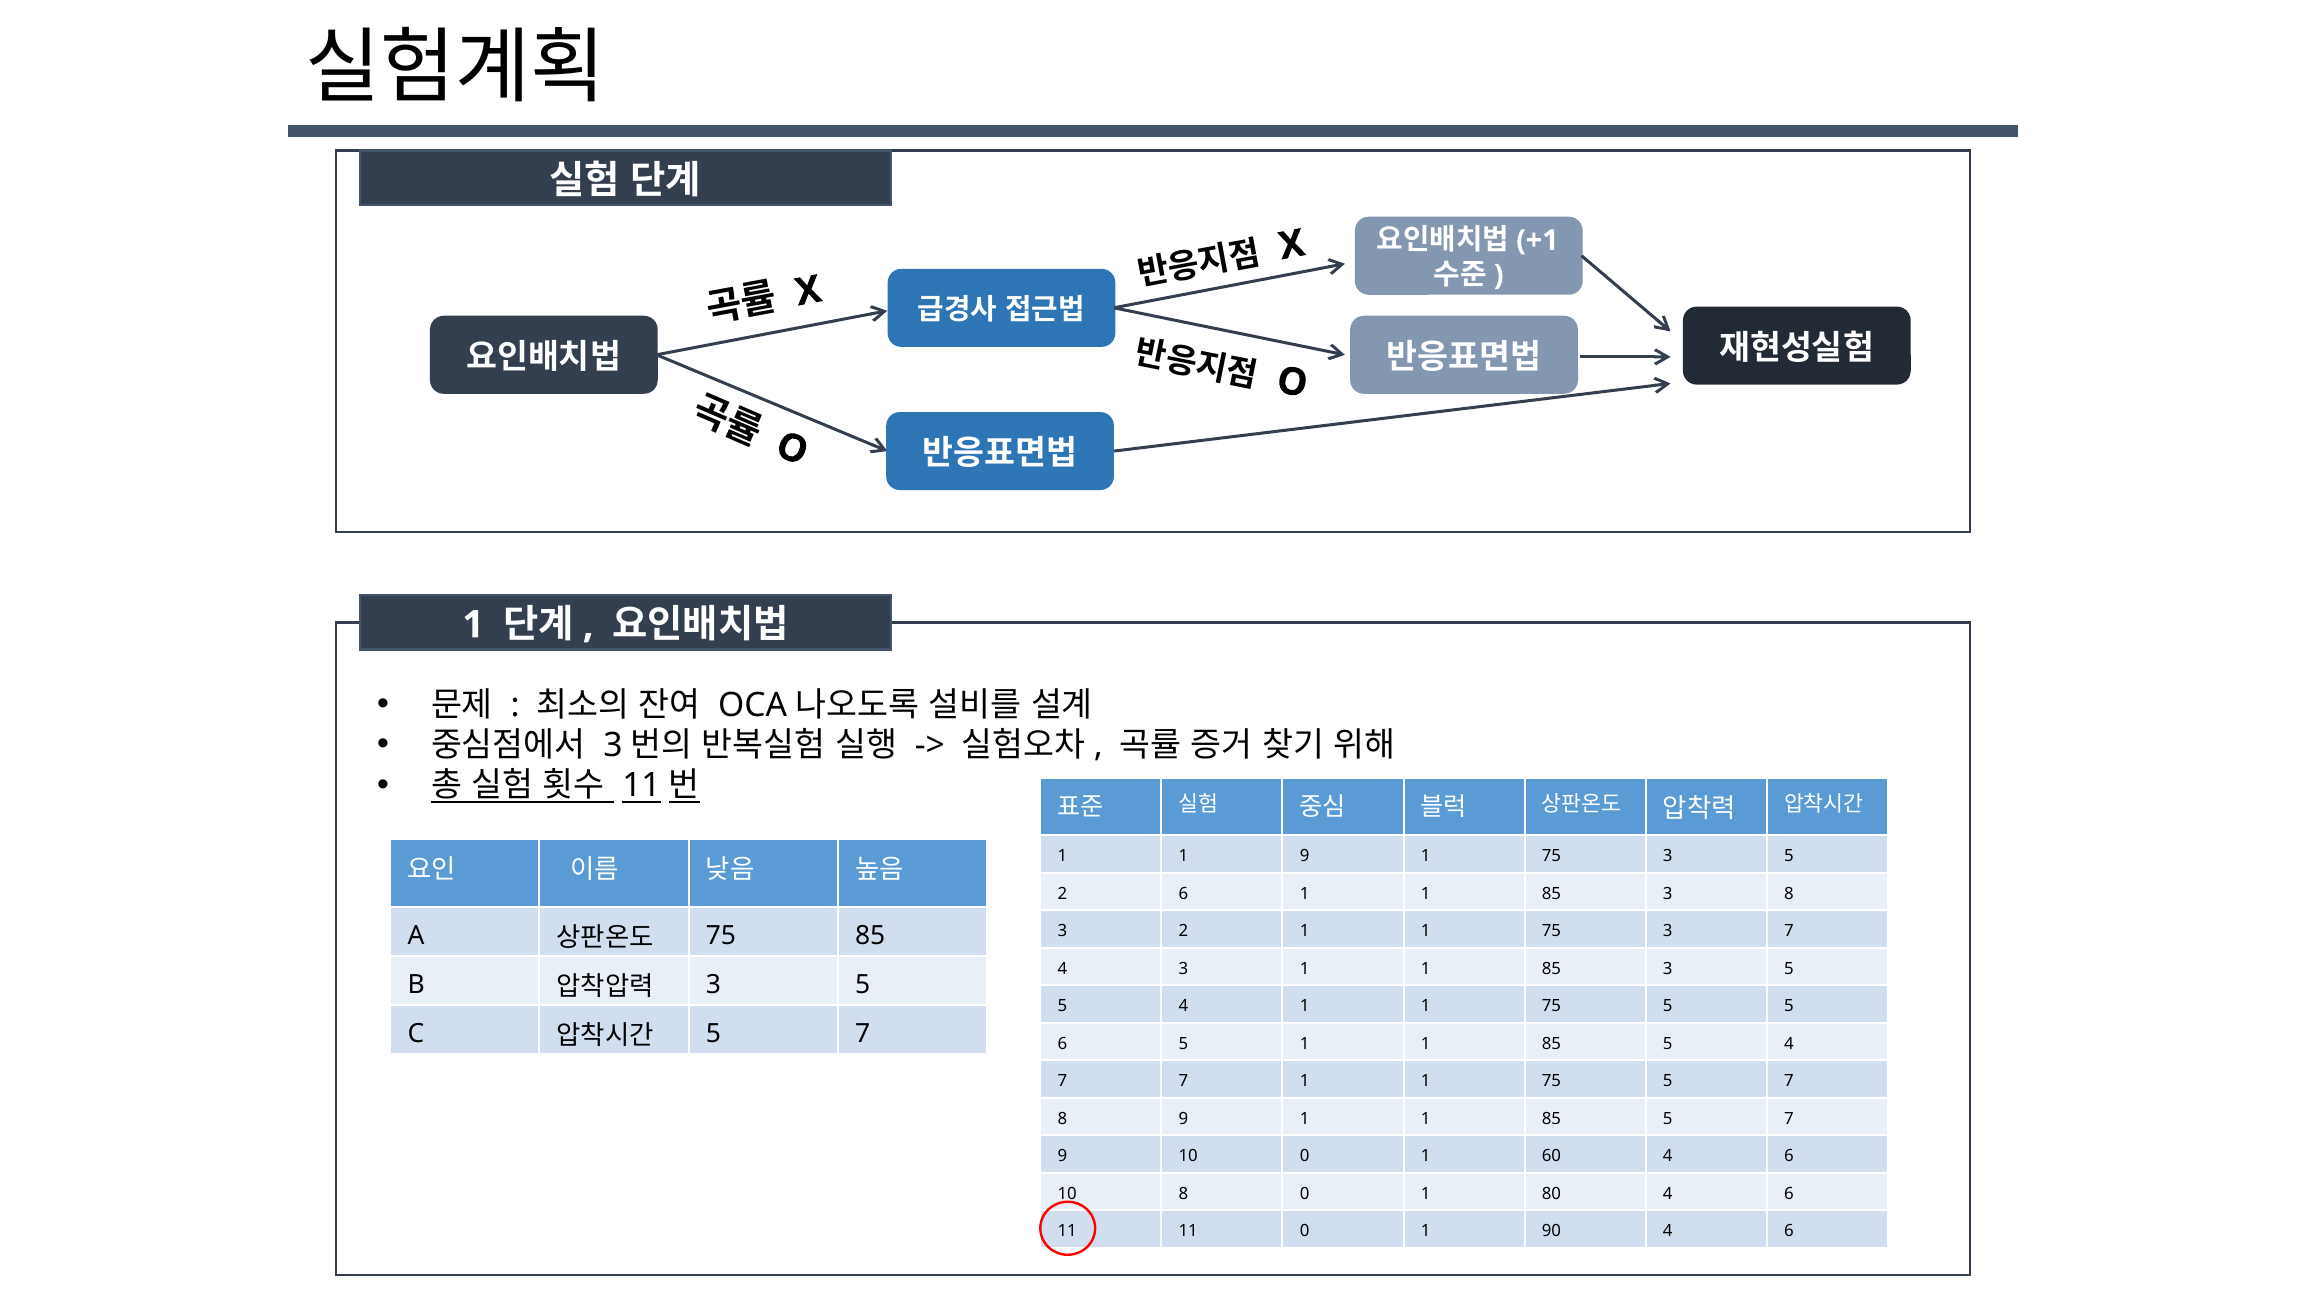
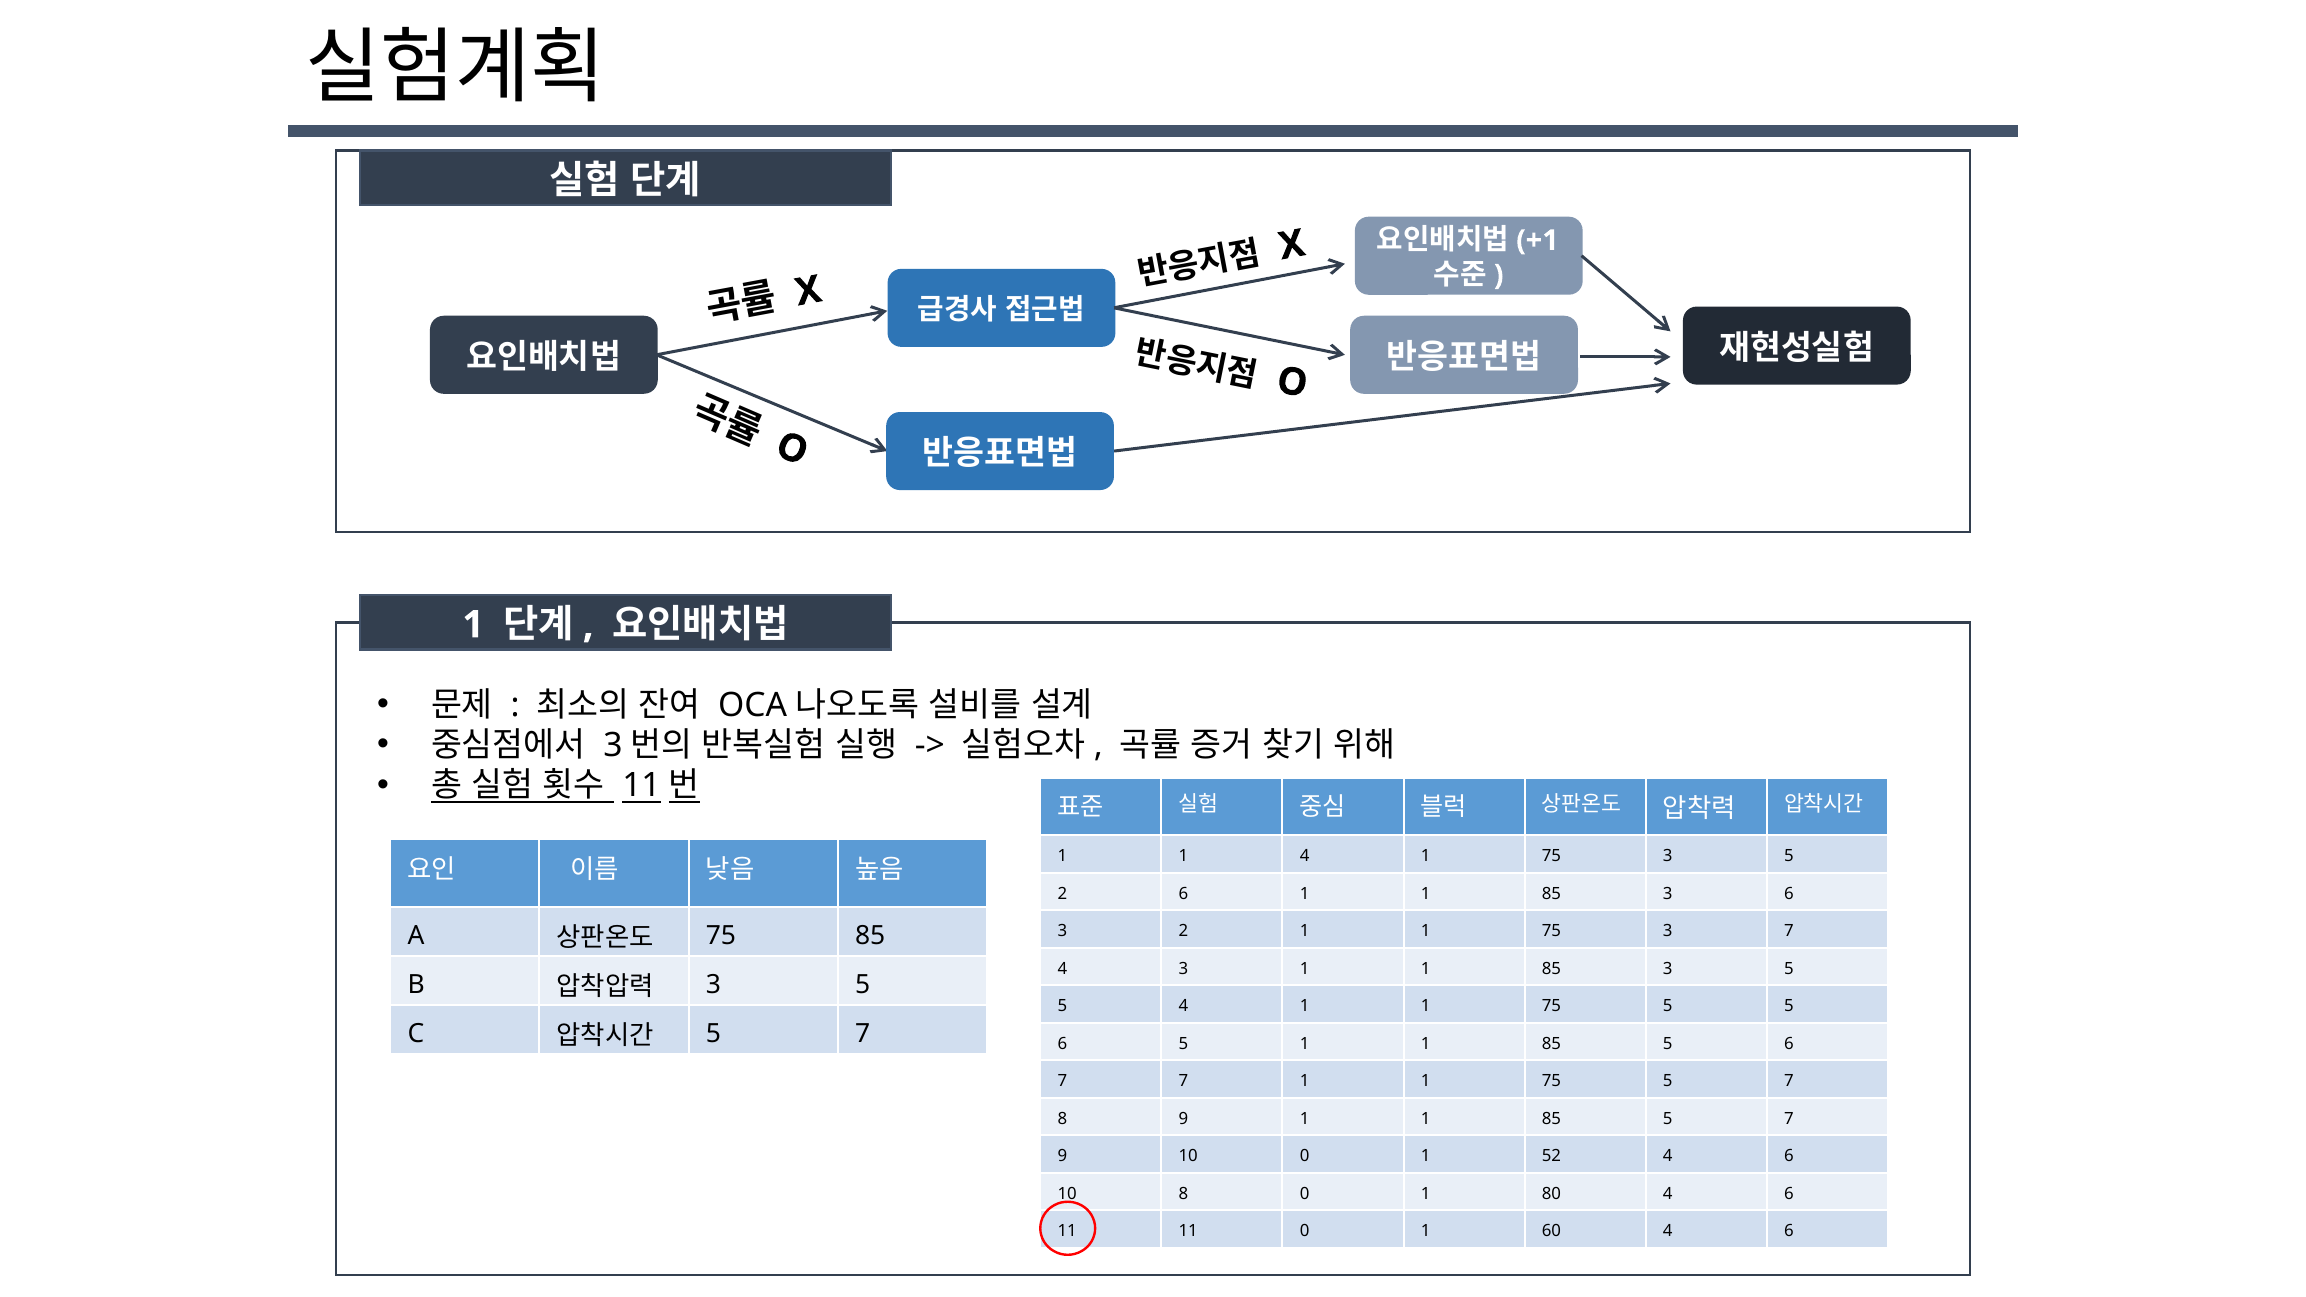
1 9: 9 -> 4 (1305, 856)
3 8: 8 -> 6 (1789, 894)
85 5 4: 4 -> 6 (1789, 1044)
60: 60 -> 52 (1551, 1156)
90: 90 -> 60 (1551, 1231)
